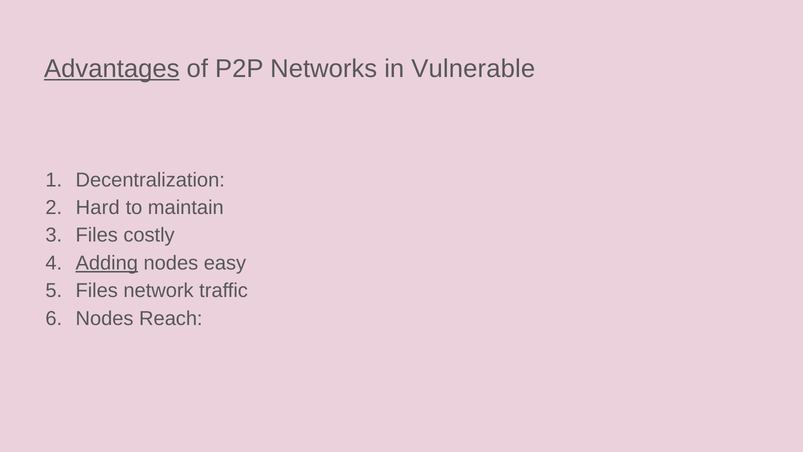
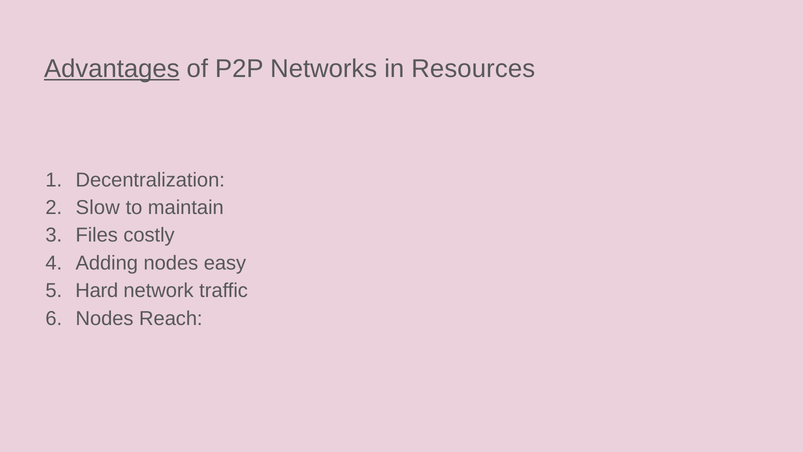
Vulnerable: Vulnerable -> Resources (473, 69)
Hard: Hard -> Slow (98, 207)
Adding underline: present -> none (107, 263)
Files: Files -> Hard (97, 291)
